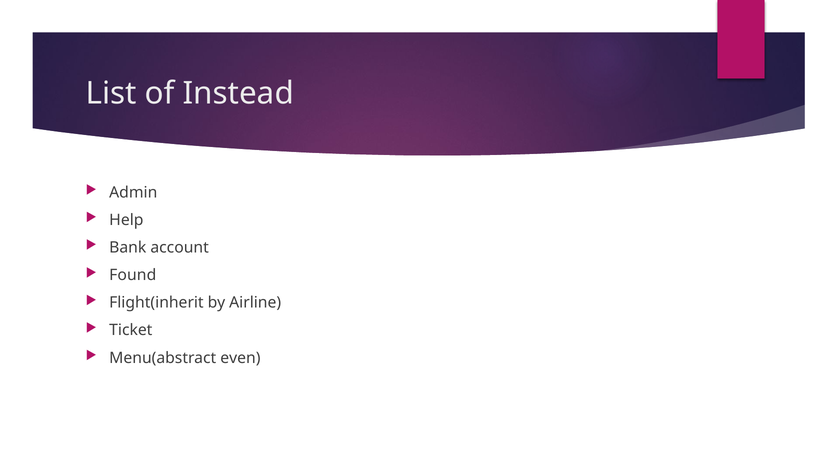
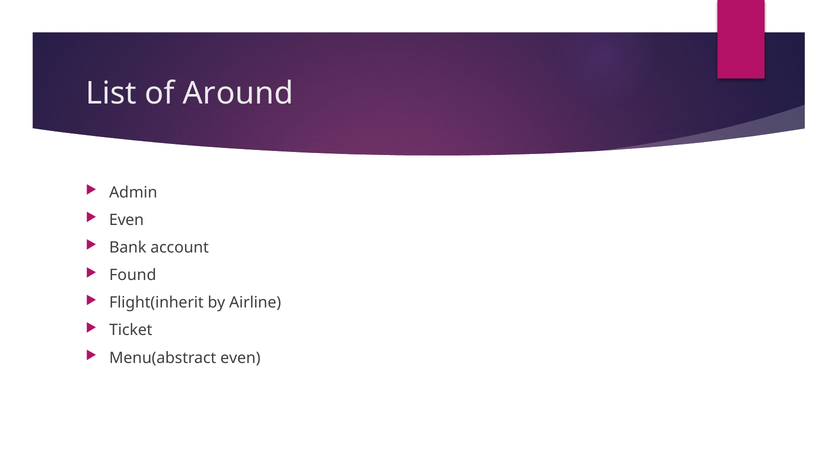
Instead: Instead -> Around (238, 93)
Help: Help -> Even (126, 220)
